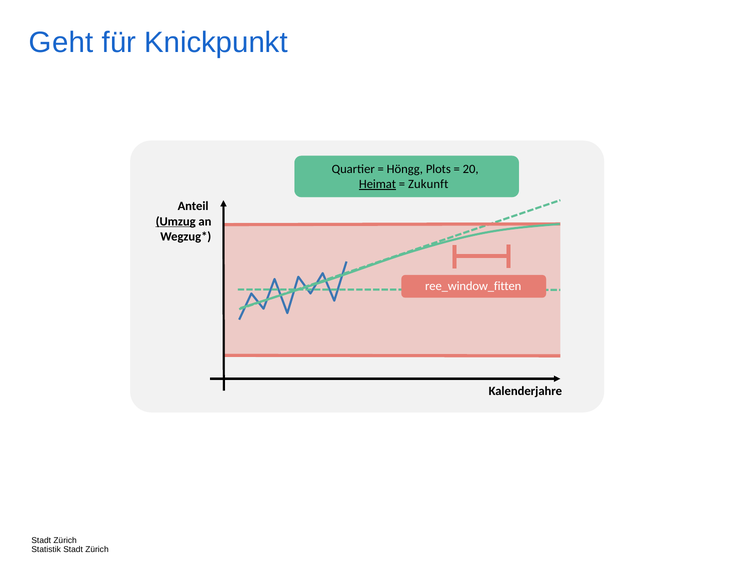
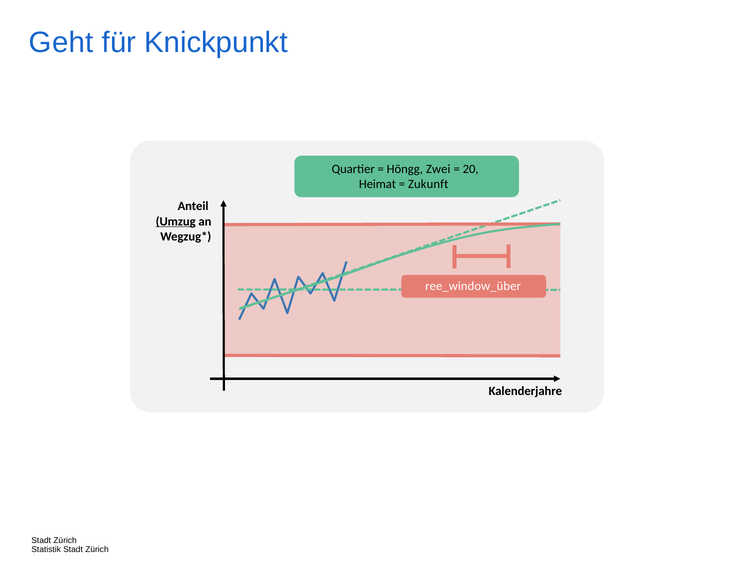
Plots: Plots -> Zwei (438, 169)
Heimat underline: present -> none (377, 184)
ree_window_fitten: ree_window_fitten -> ree_window_über (473, 286)
